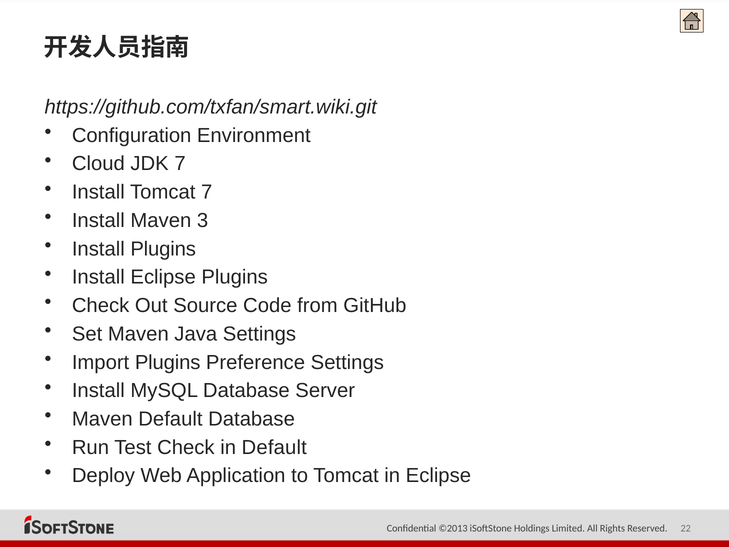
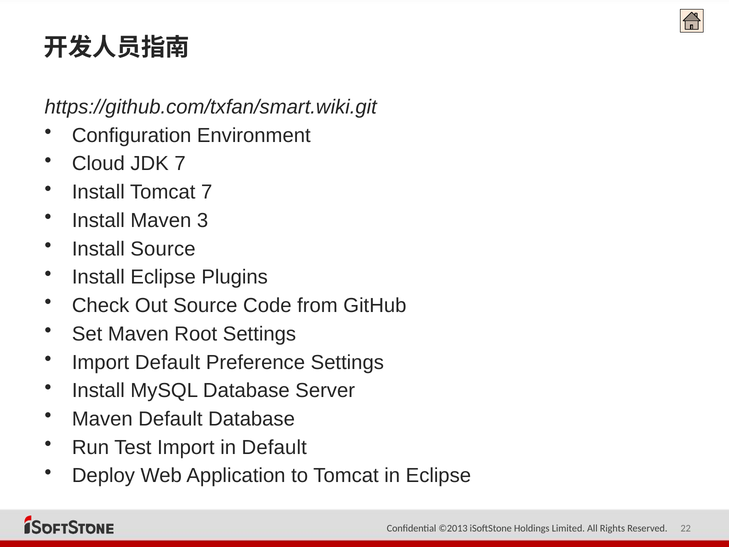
Install Plugins: Plugins -> Source (163, 249)
Java: Java -> Root (196, 334)
Import Plugins: Plugins -> Default (168, 362)
Test Check: Check -> Import (186, 447)
